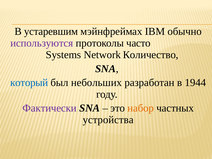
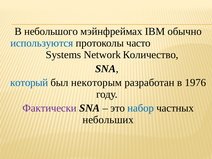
устаревшим: устаревшим -> небольшого (51, 31)
используются colour: purple -> blue (42, 43)
небольших: небольших -> некоторым (96, 83)
1944: 1944 -> 1976 (195, 83)
набор colour: orange -> blue (141, 108)
устройства: устройства -> небольших (108, 120)
